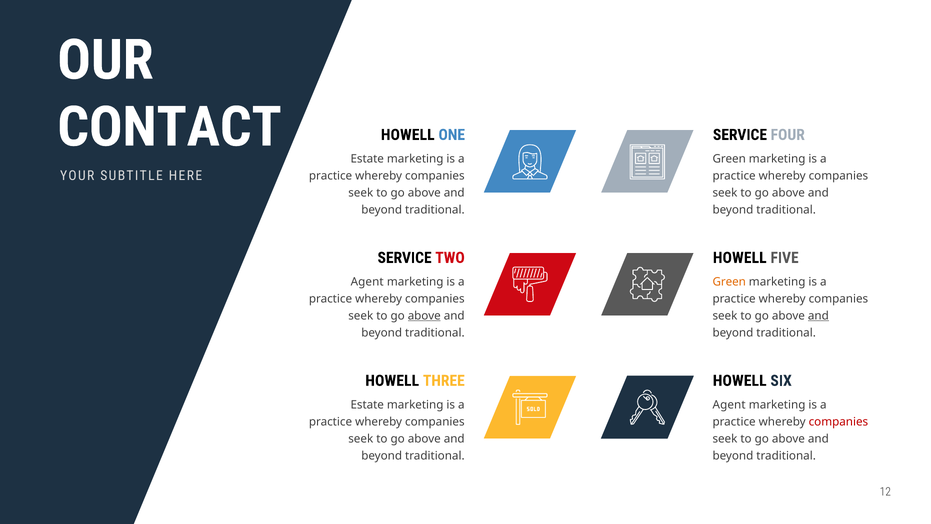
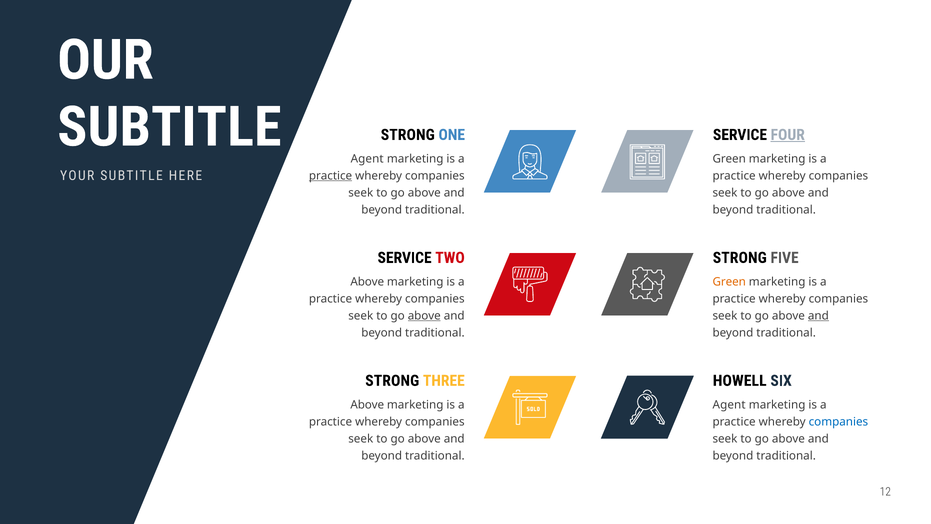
CONTACT: CONTACT -> SUBTITLE (169, 127)
HOWELL: HOWELL -> STRONG (408, 135)
FOUR underline: none -> present (788, 135)
Estate: Estate -> Agent (367, 159)
practice underline: none -> present (331, 176)
HOWELL: HOWELL -> STRONG (740, 258)
Agent: Agent -> Above (367, 282)
HOWELL: HOWELL -> STRONG (392, 381)
Estate: Estate -> Above (367, 405)
companies colour: red -> blue (838, 422)
